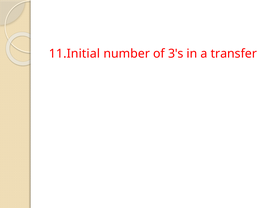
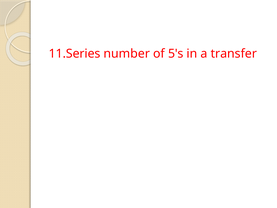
11.Initial: 11.Initial -> 11.Series (75, 53)
3's: 3's -> 5's (176, 53)
